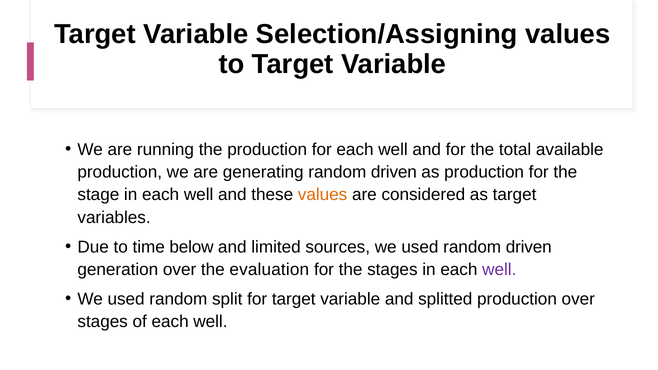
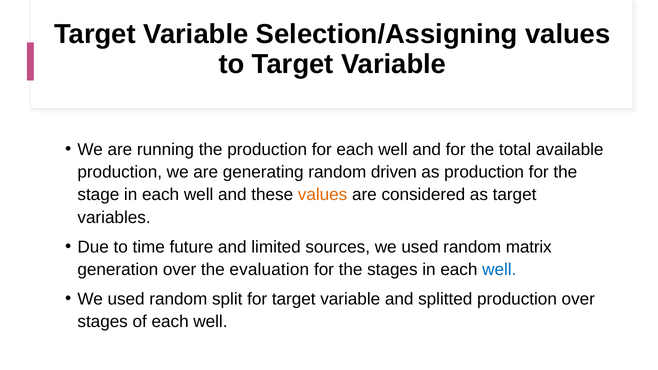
below: below -> future (191, 247)
used random driven: driven -> matrix (529, 247)
well colour: purple -> blue (499, 270)
